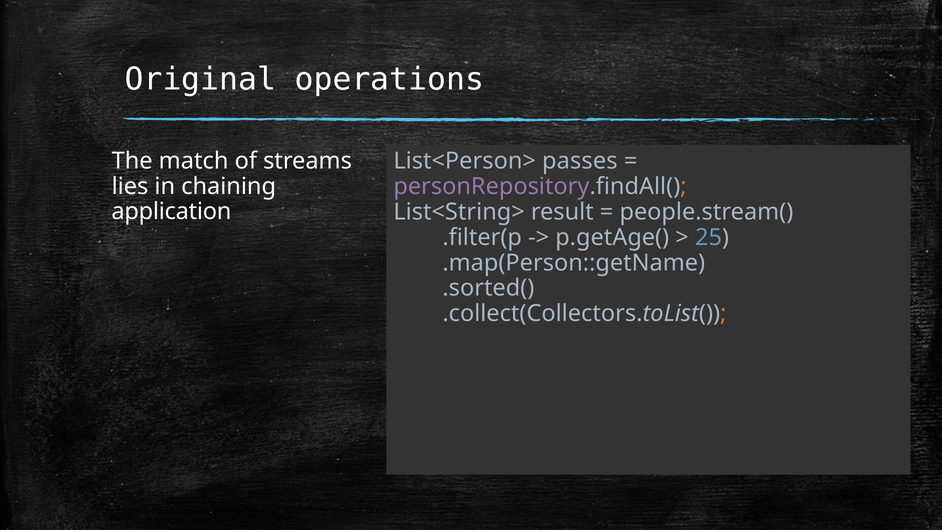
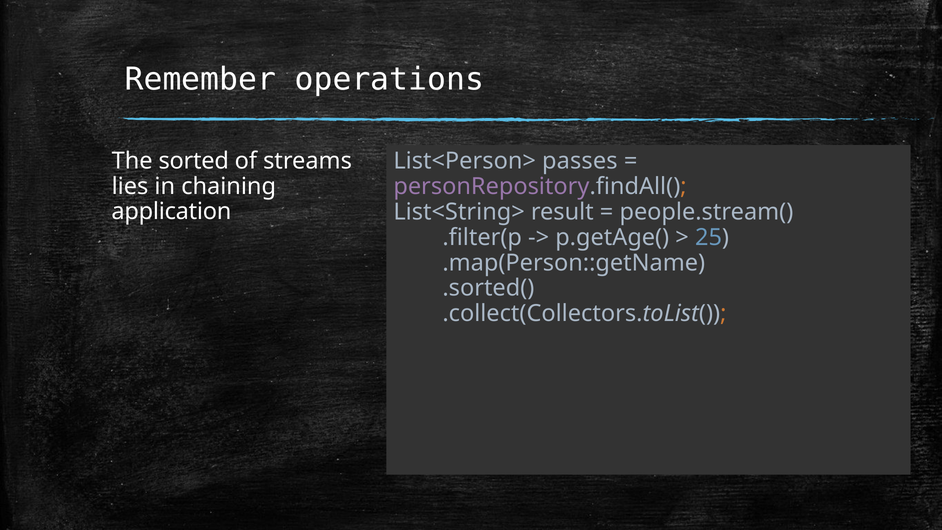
Original: Original -> Remember (200, 79)
match: match -> sorted (194, 161)
